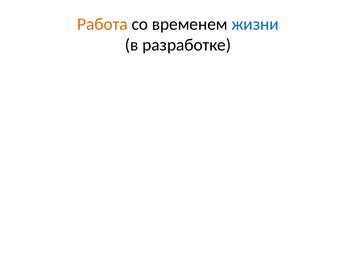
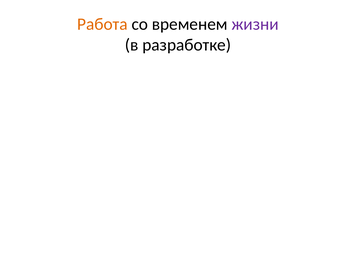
жизни colour: blue -> purple (255, 24)
